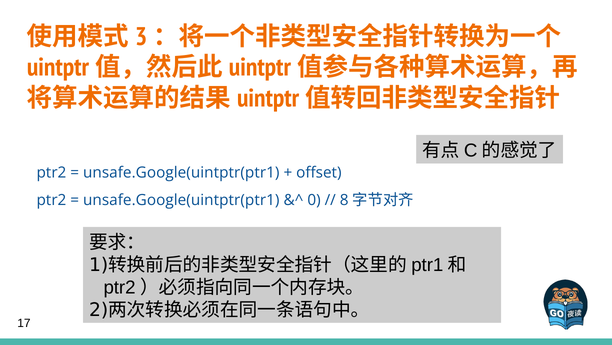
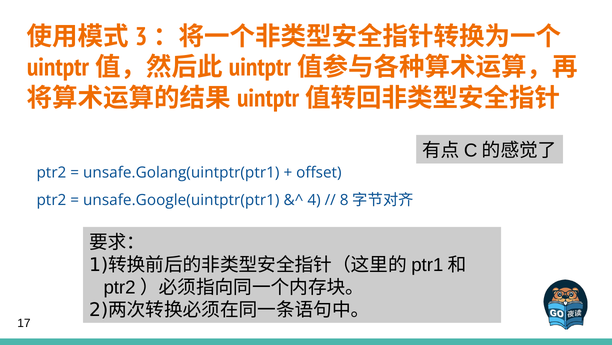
unsafe.Google(uintptr(ptr1: unsafe.Google(uintptr(ptr1 -> unsafe.Golang(uintptr(ptr1 (181, 172)
0: 0 -> 4 (314, 200)
